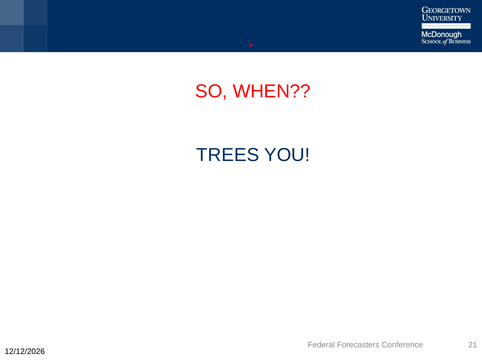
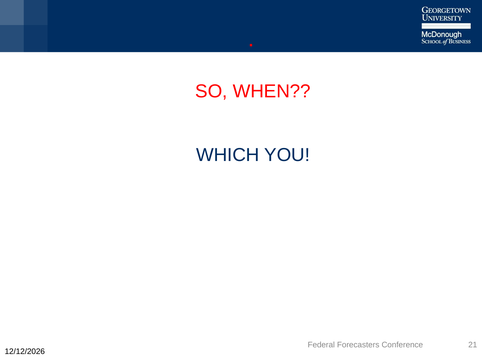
TREES: TREES -> WHICH (228, 155)
